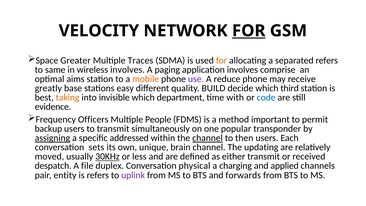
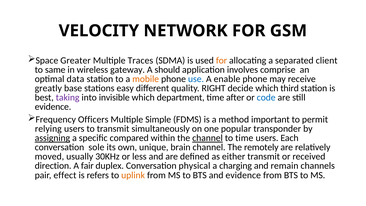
FOR underline: present -> none (249, 31)
separated refers: refers -> client (327, 60)
wireless involves: involves -> gateway (128, 70)
paging: paging -> should (167, 70)
aims: aims -> data (75, 79)
use colour: purple -> blue (196, 79)
reduce: reduce -> enable (227, 79)
BUILD: BUILD -> RIGHT (214, 88)
taking colour: orange -> purple (68, 97)
with: with -> after (235, 97)
People: People -> Simple (158, 119)
backup: backup -> relying (48, 129)
addressed: addressed -> compared (129, 138)
to then: then -> time (244, 138)
sets: sets -> sole (96, 147)
updating: updating -> remotely (261, 147)
30KHz underline: present -> none (107, 156)
despatch: despatch -> direction (53, 166)
file: file -> fair (87, 166)
applied: applied -> remain (285, 166)
entity: entity -> effect (65, 175)
uplink colour: purple -> orange (133, 175)
and forwards: forwards -> evidence (243, 175)
